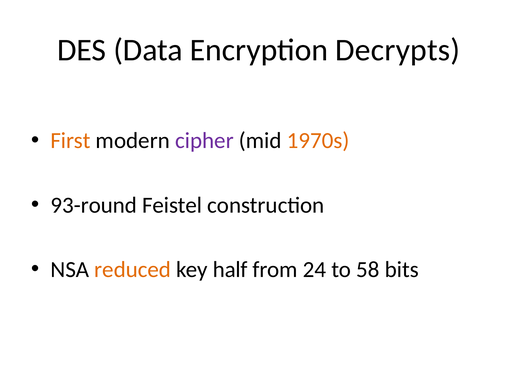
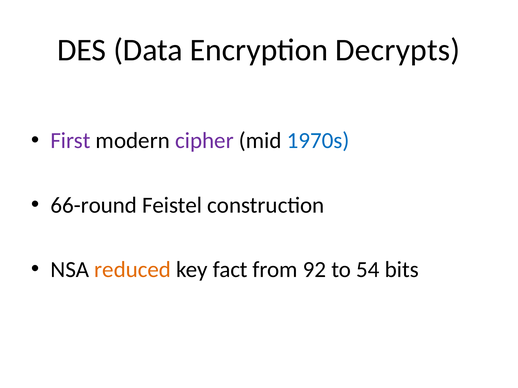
First colour: orange -> purple (71, 141)
1970s colour: orange -> blue (318, 141)
93-round: 93-round -> 66-round (94, 205)
half: half -> fact (230, 270)
24: 24 -> 92 (315, 270)
58: 58 -> 54 (368, 270)
